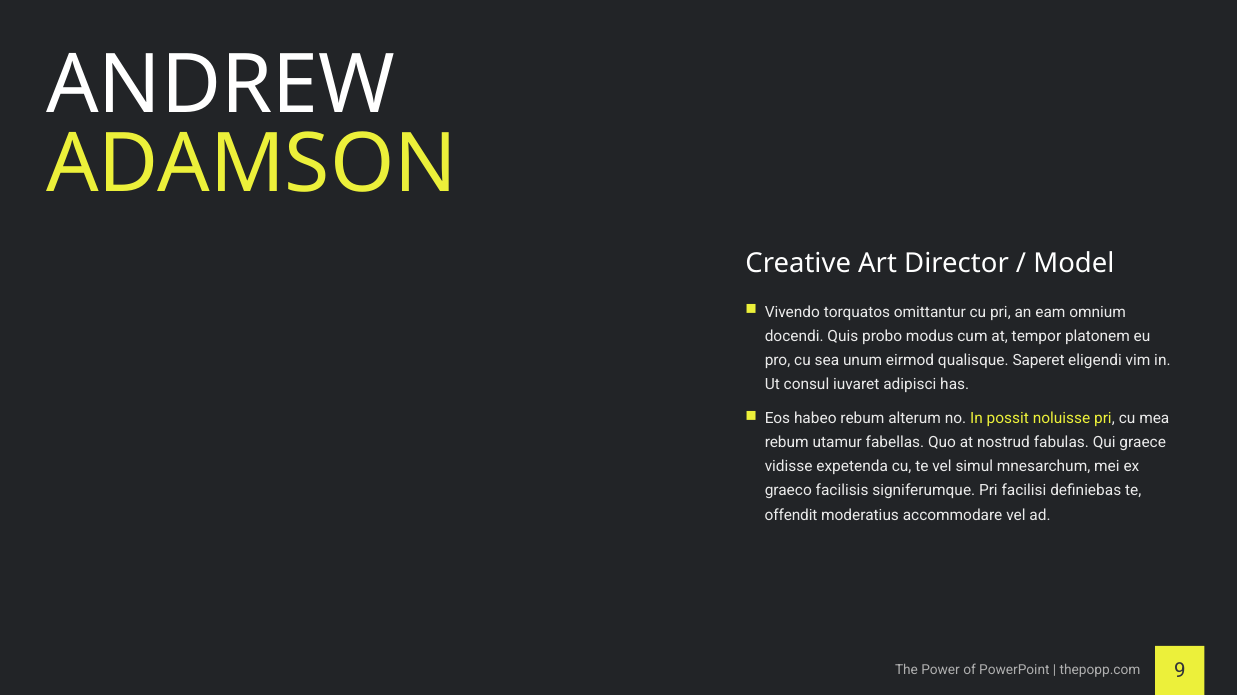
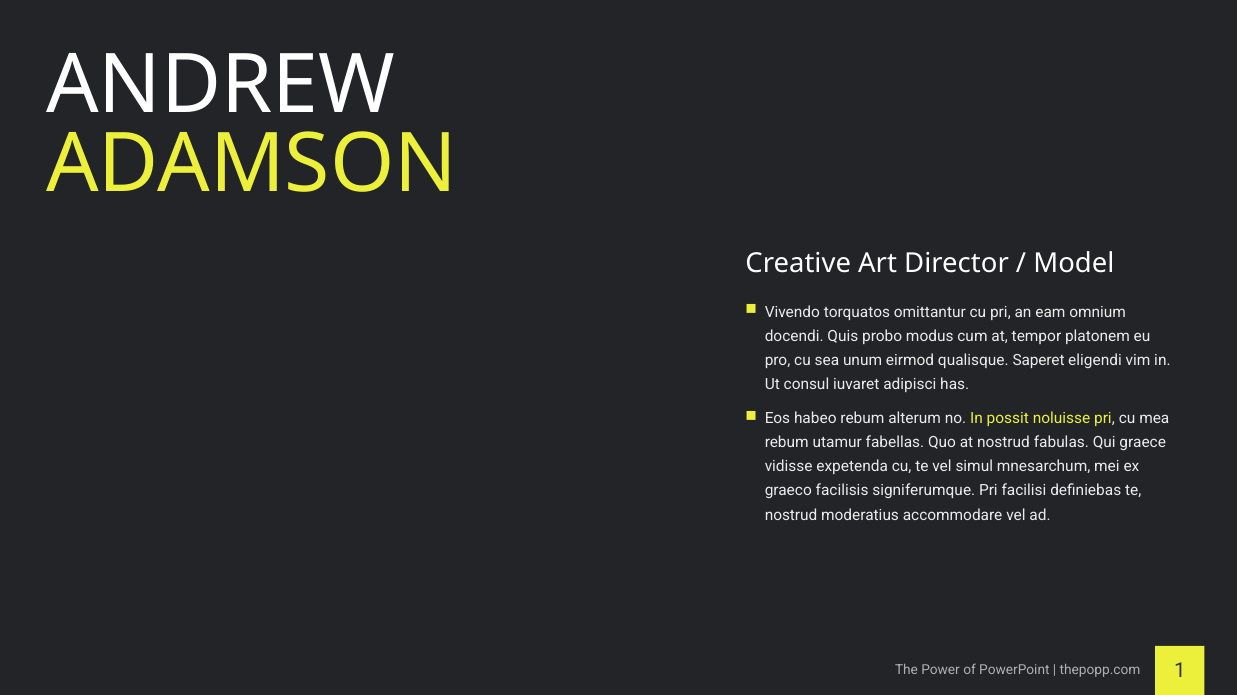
offendit: offendit -> nostrud (791, 515)
9: 9 -> 1 (1180, 672)
